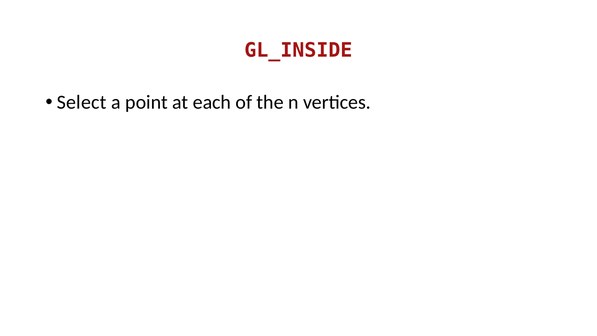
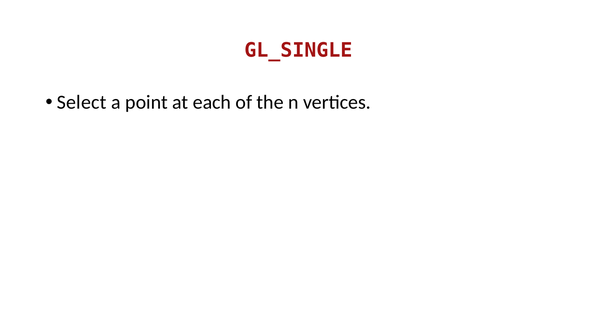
GL_INSIDE: GL_INSIDE -> GL_SINGLE (298, 50)
